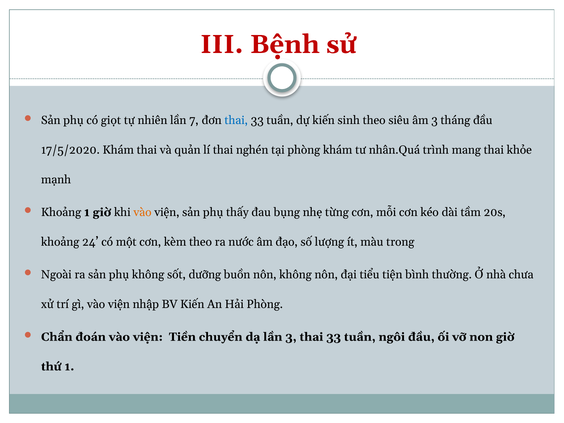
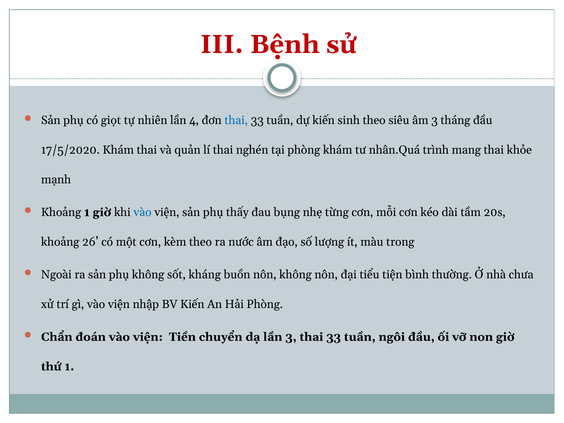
7: 7 -> 4 (194, 120)
vào colour: orange -> blue (142, 212)
24: 24 -> 26 (90, 242)
dưỡng: dưỡng -> kháng (205, 275)
